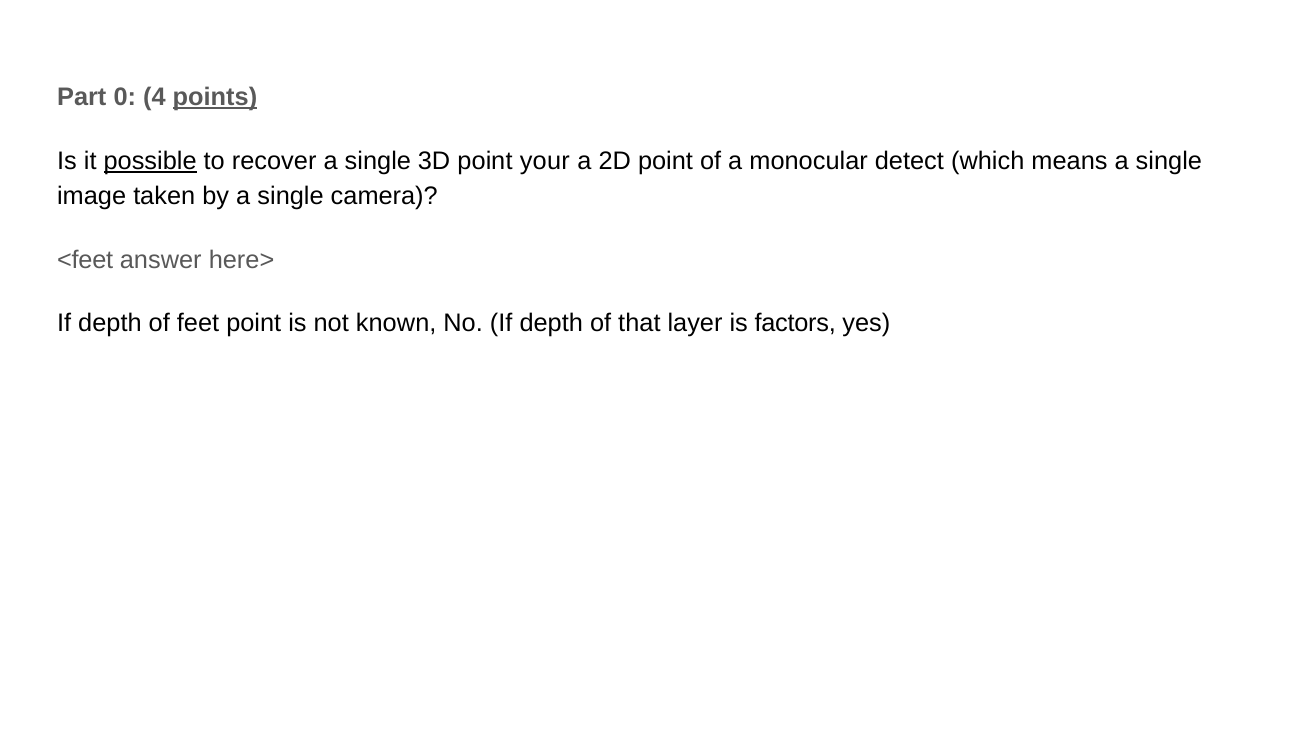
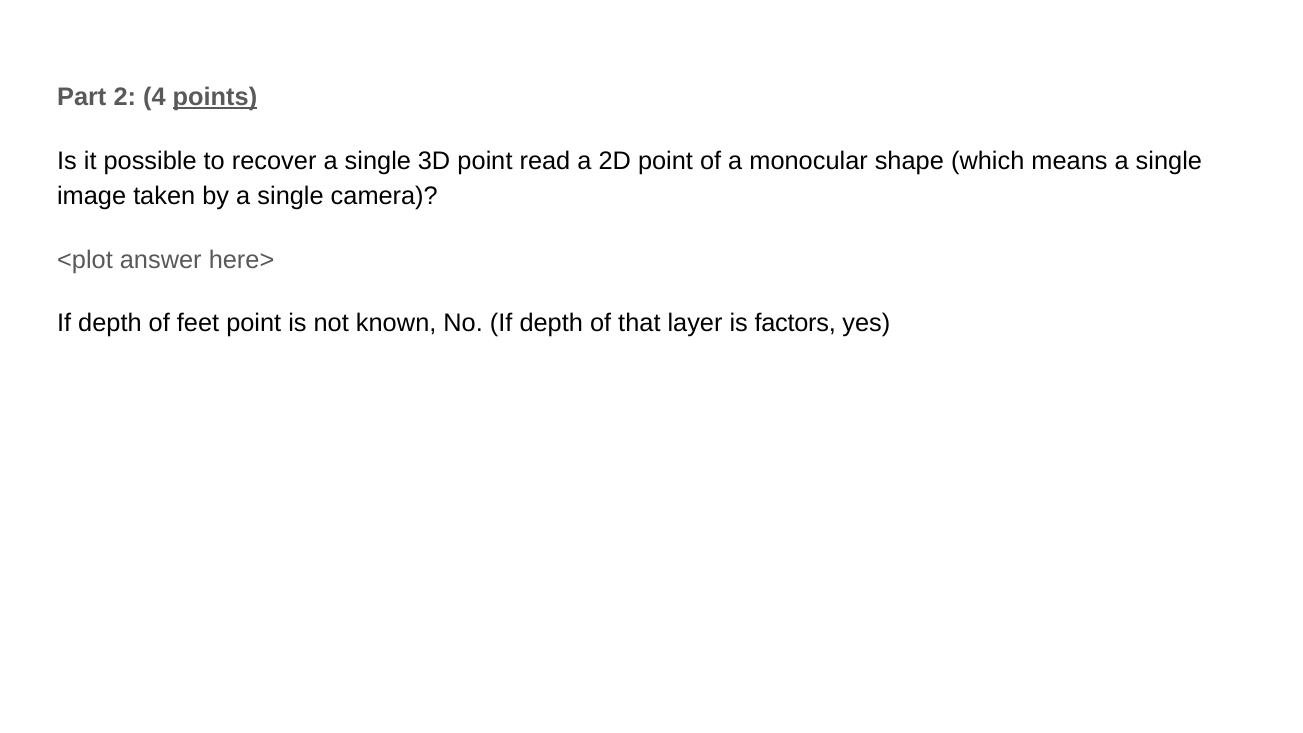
0: 0 -> 2 (125, 97)
possible underline: present -> none (150, 161)
your: your -> read (545, 161)
detect: detect -> shape (909, 161)
<feet: <feet -> <plot (85, 260)
